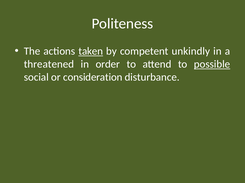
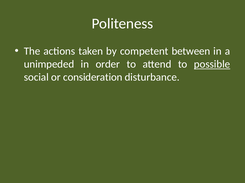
taken underline: present -> none (91, 51)
unkindly: unkindly -> between (191, 51)
threatened: threatened -> unimpeded (49, 64)
